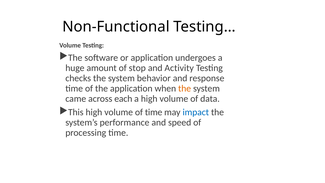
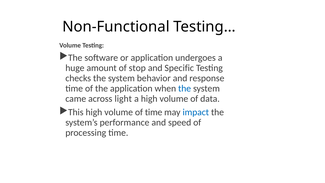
Activity: Activity -> Specific (179, 68)
the colour: orange -> blue (185, 88)
each: each -> light (123, 99)
